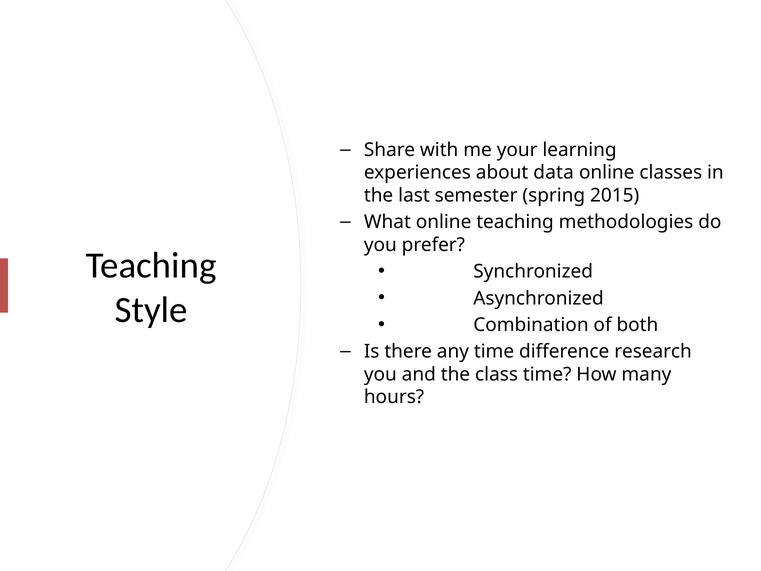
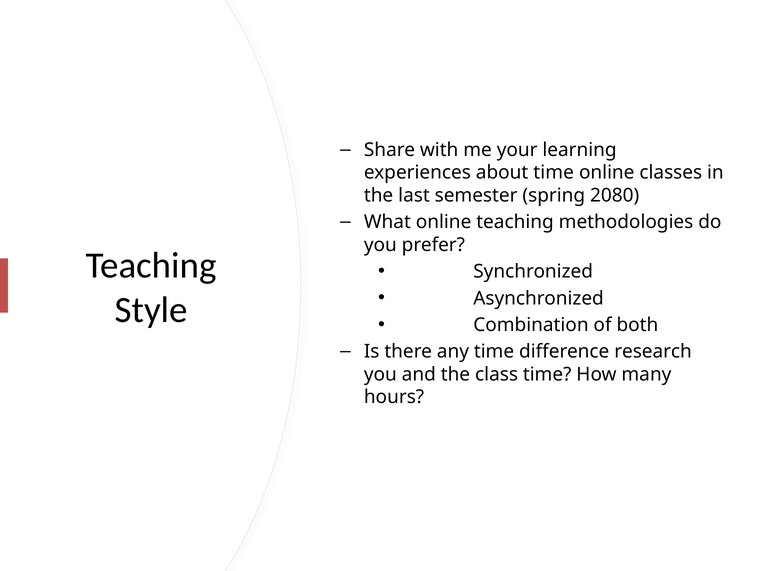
about data: data -> time (554, 173)
2015: 2015 -> 2080 (615, 195)
